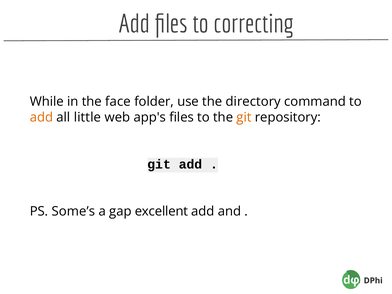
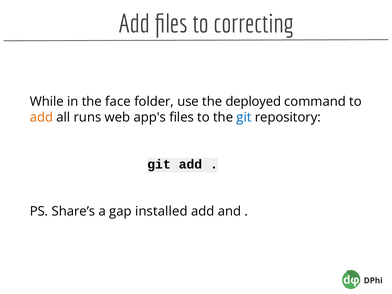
directory: directory -> deployed (253, 102)
little: little -> runs (87, 117)
git colour: orange -> blue (244, 117)
Some’s: Some’s -> Share’s (73, 211)
excellent: excellent -> installed (161, 211)
